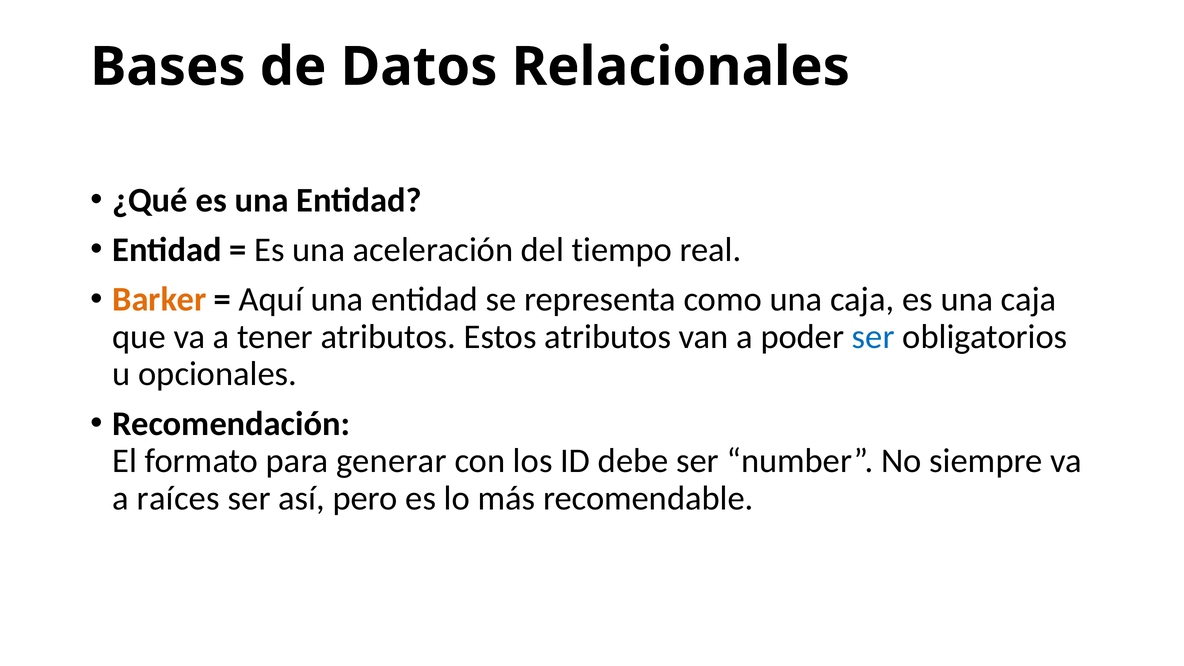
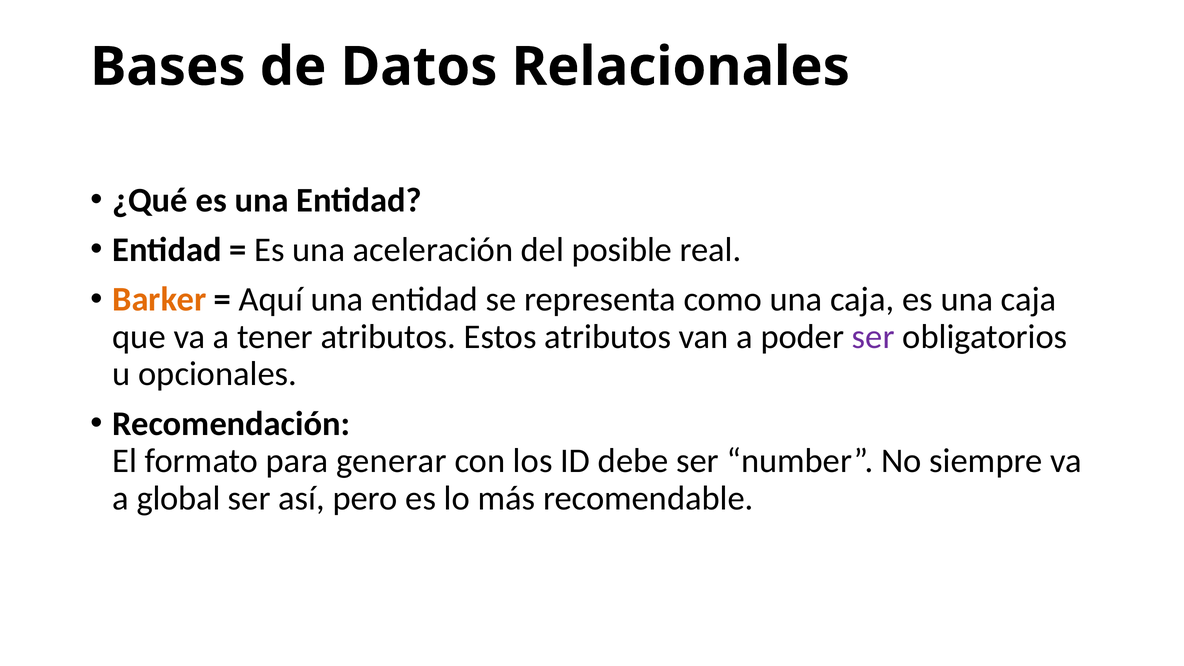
tiempo: tiempo -> posible (622, 250)
ser colour: blue -> purple (873, 337)
raíces: raíces -> global (179, 498)
